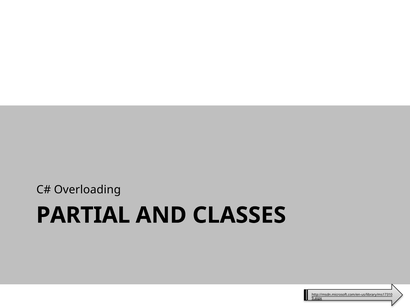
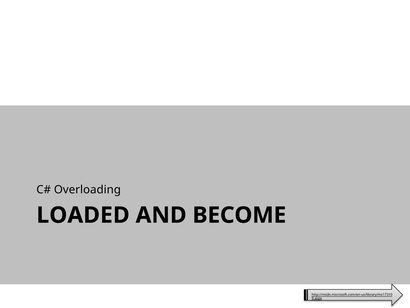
PARTIAL: PARTIAL -> LOADED (83, 215)
CLASSES: CLASSES -> BECOME (239, 215)
